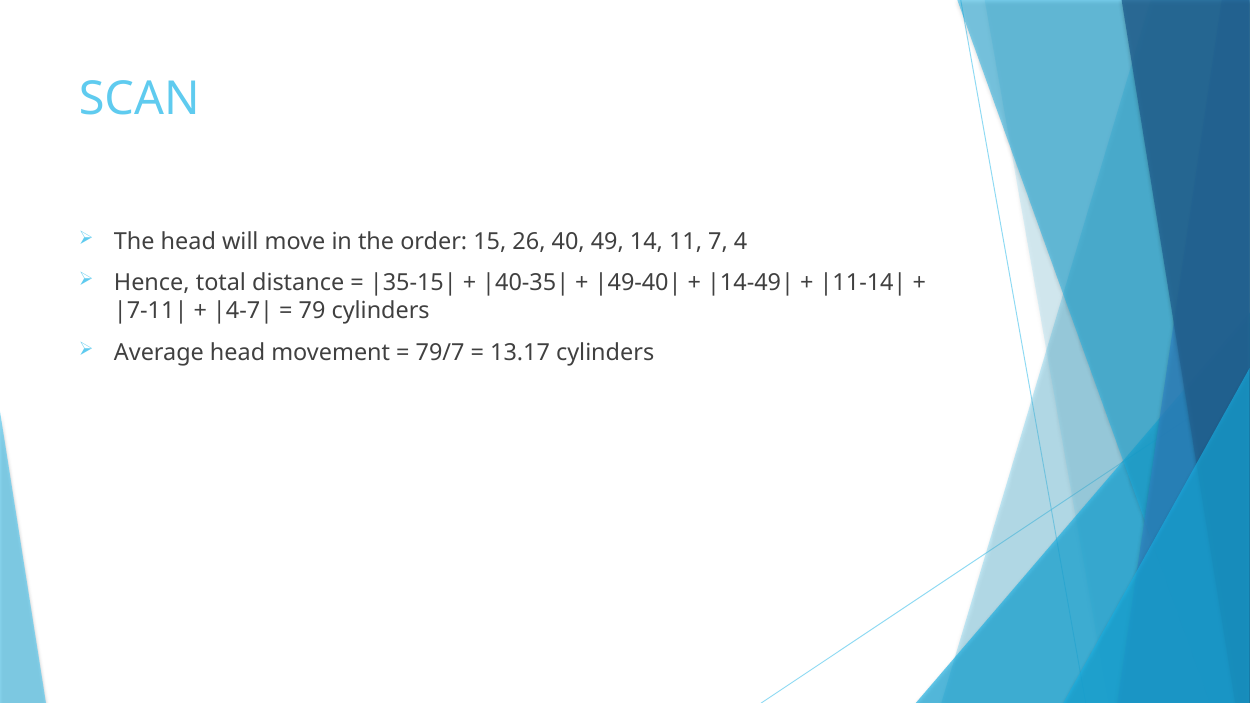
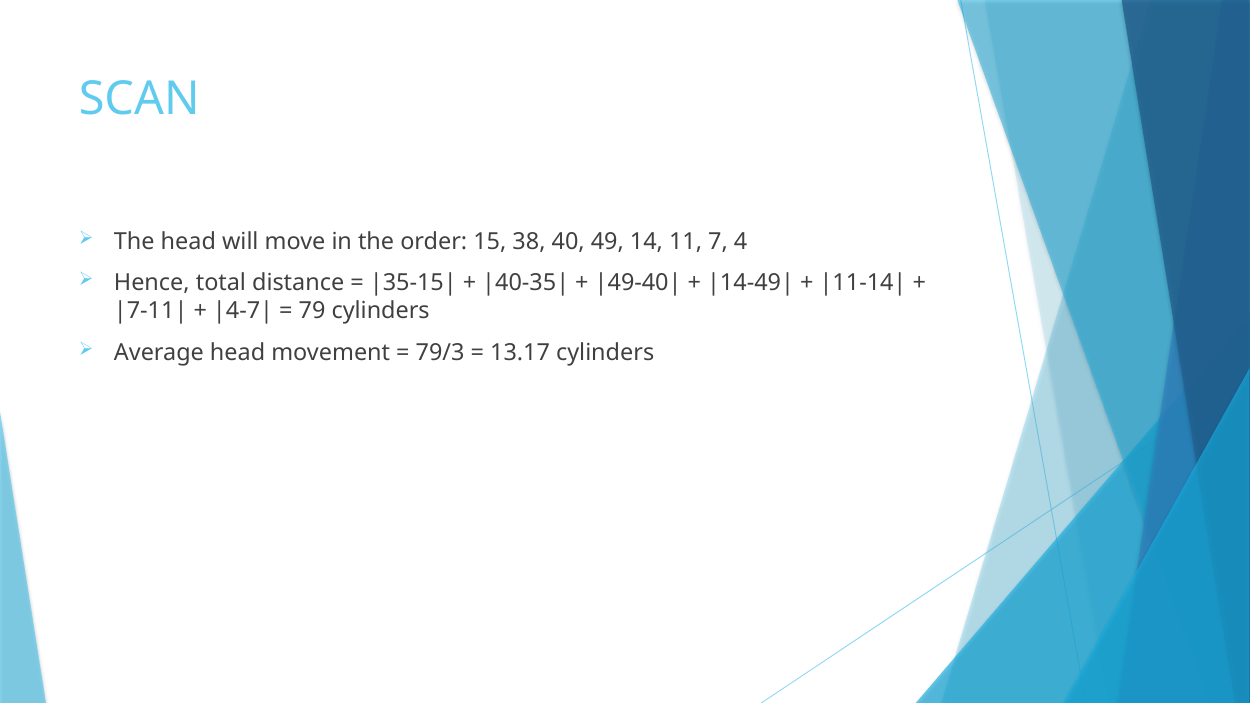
26: 26 -> 38 (529, 242)
79/7: 79/7 -> 79/3 (440, 352)
